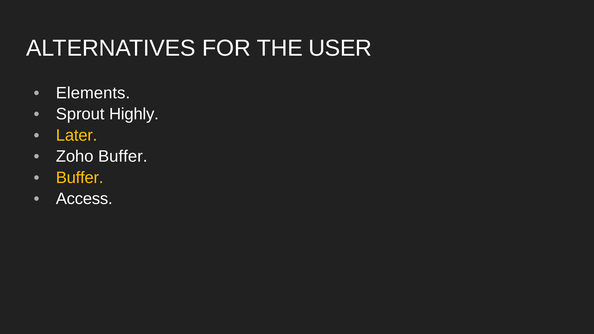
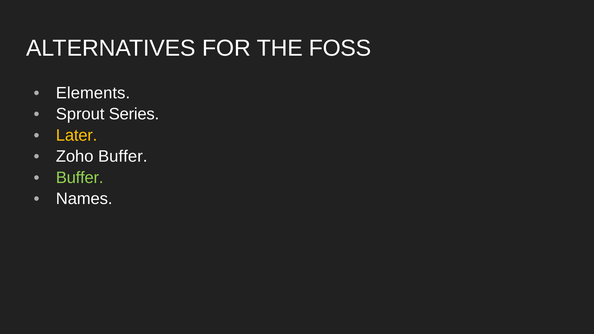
USER: USER -> FOSS (340, 48)
Highly: Highly -> Series (134, 114)
Buffer colour: yellow -> light green (80, 178)
Access: Access -> Names (84, 199)
